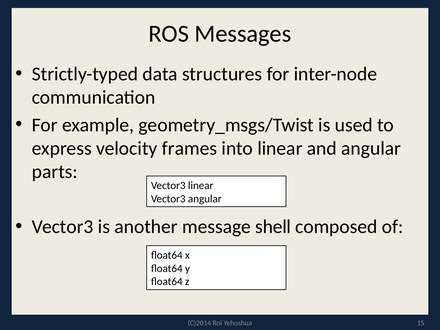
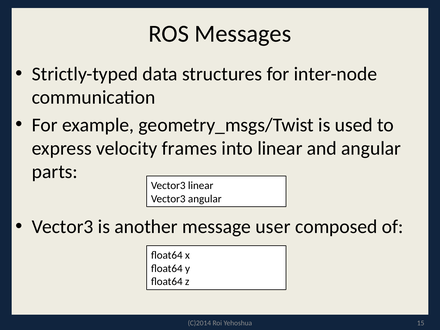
shell: shell -> user (273, 227)
